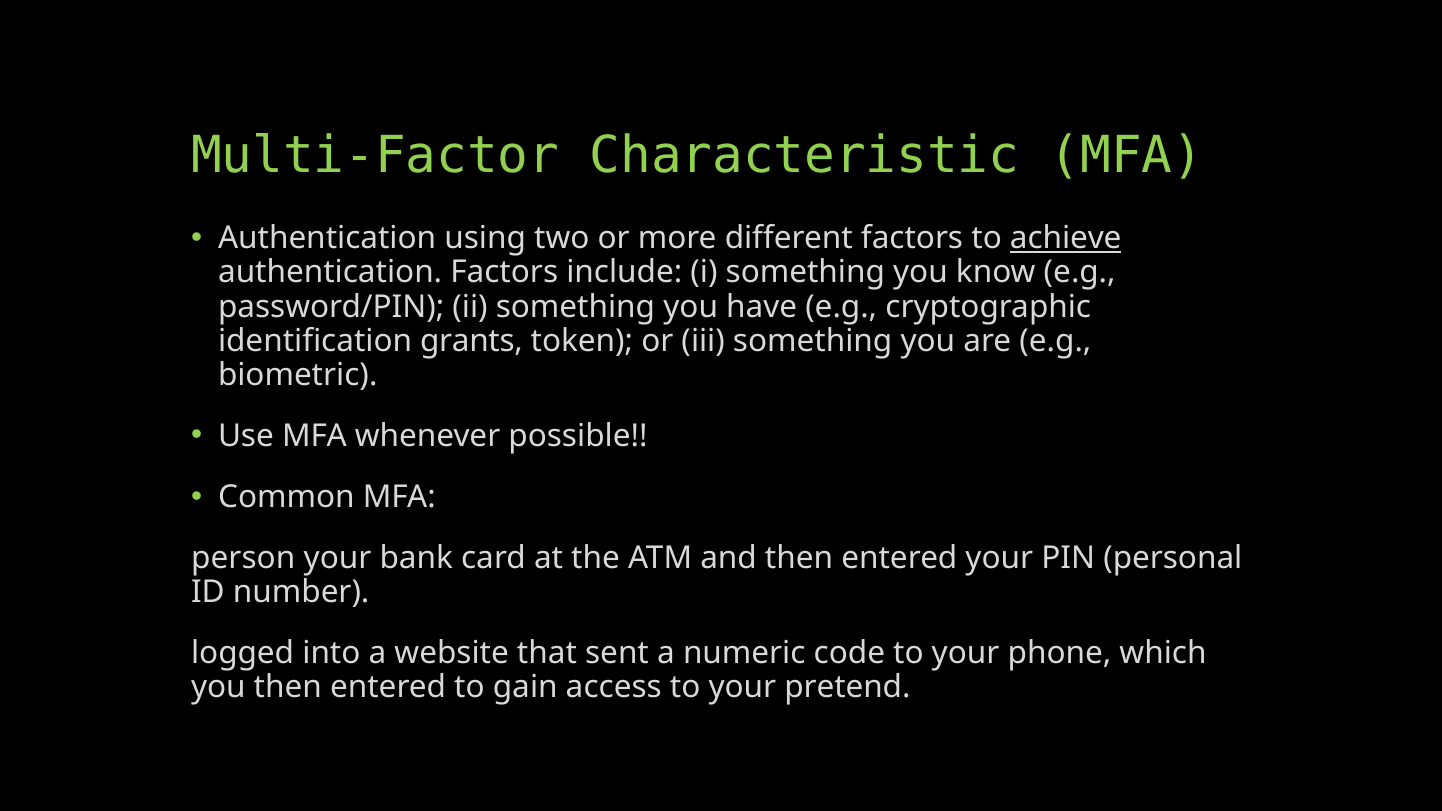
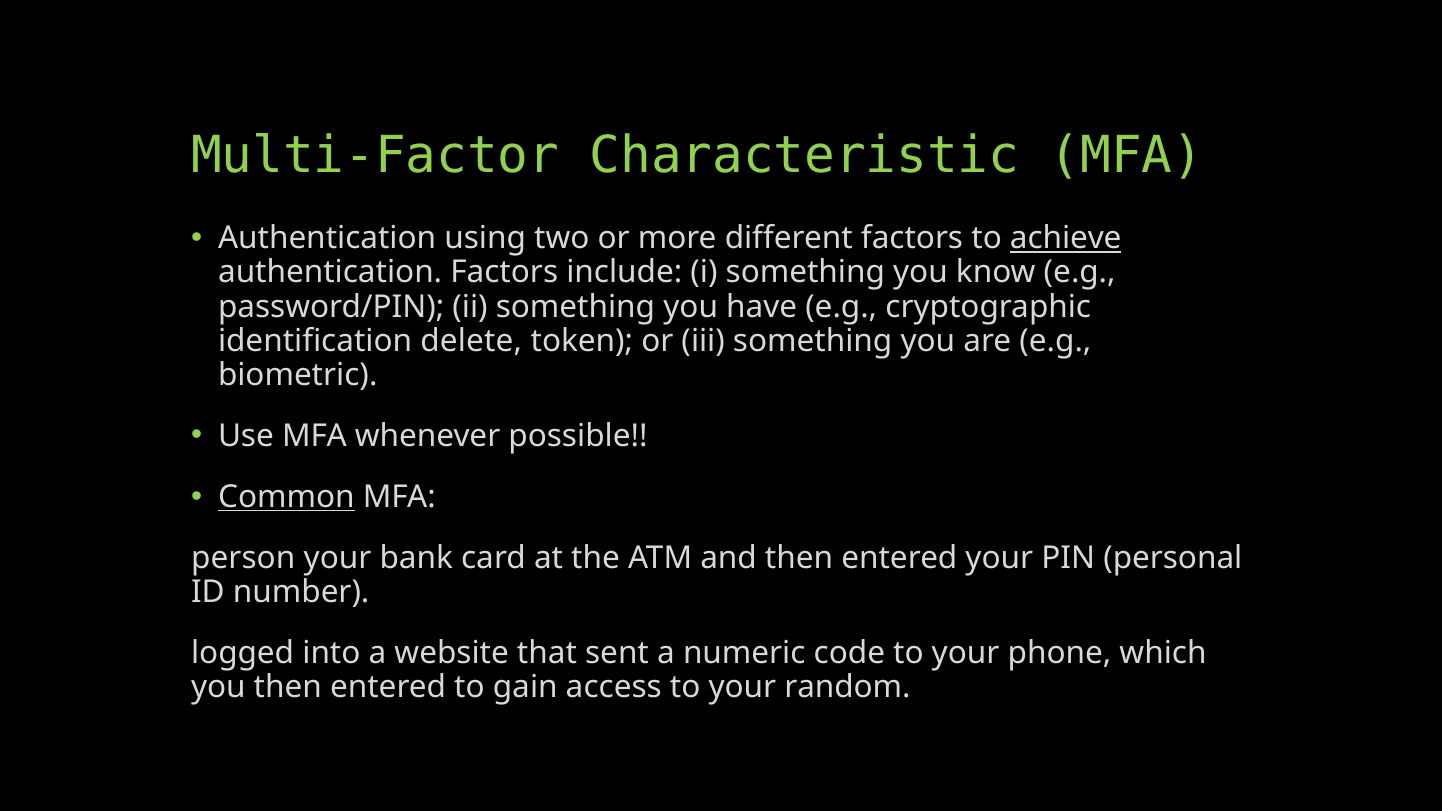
grants: grants -> delete (471, 341)
Common underline: none -> present (286, 497)
pretend: pretend -> random (847, 687)
